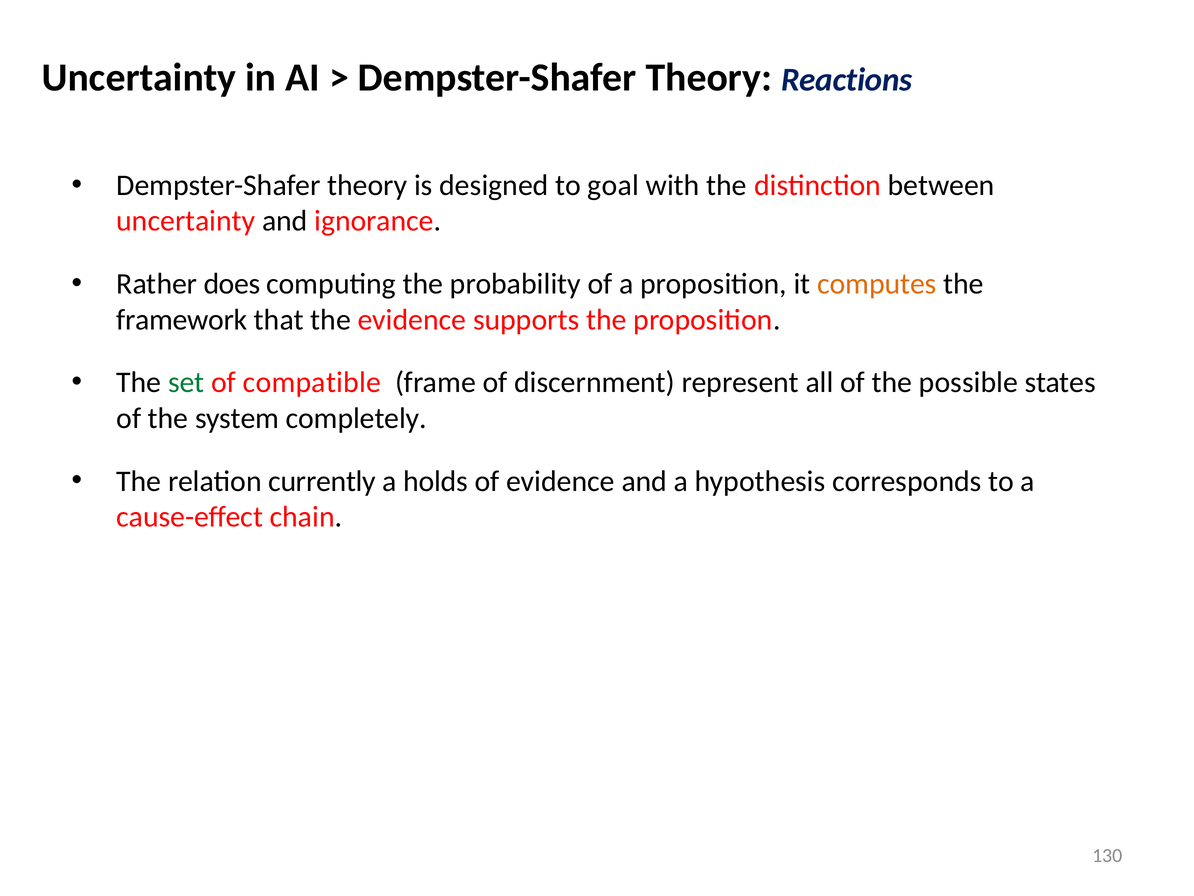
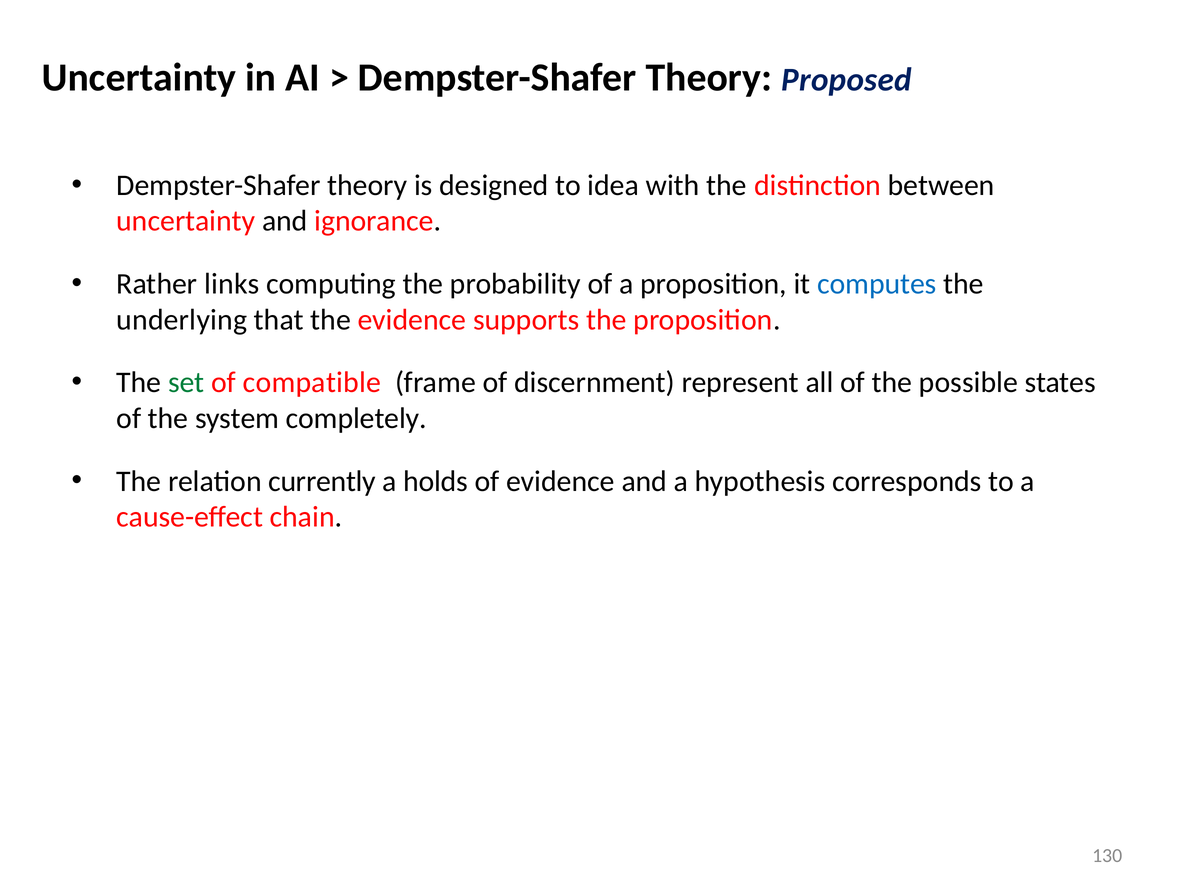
Reactions: Reactions -> Proposed (846, 80)
goal: goal -> idea (613, 185)
does: does -> links (232, 284)
computes colour: orange -> blue (877, 284)
framework: framework -> underlying (182, 320)
